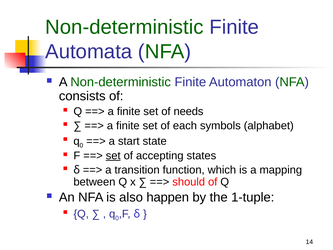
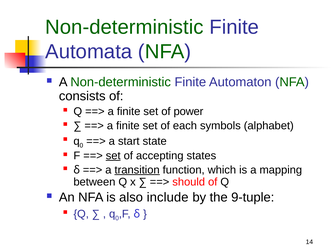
needs: needs -> power (188, 111)
transition underline: none -> present (137, 170)
happen: happen -> include (168, 197)
1-tuple: 1-tuple -> 9-tuple (253, 197)
